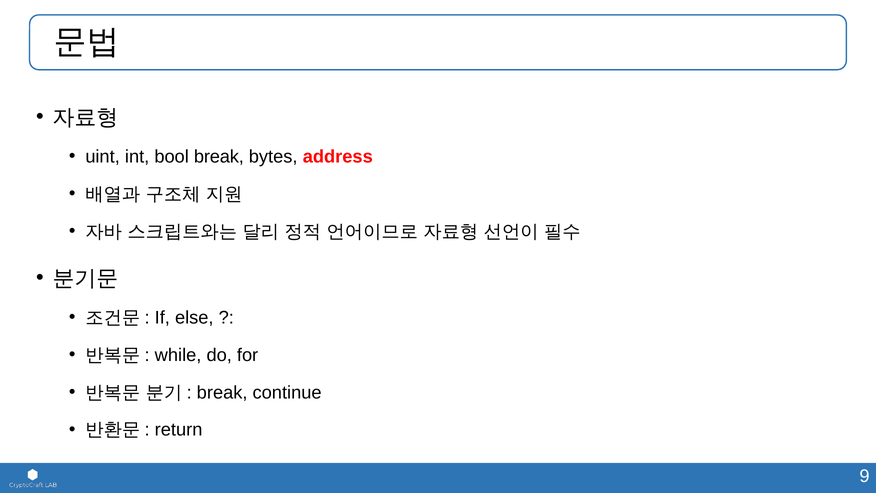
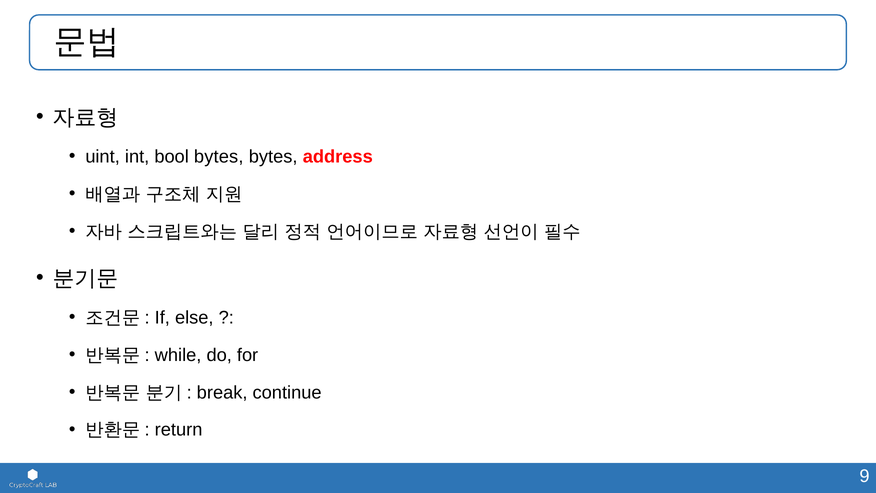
bool break: break -> bytes (219, 157)
